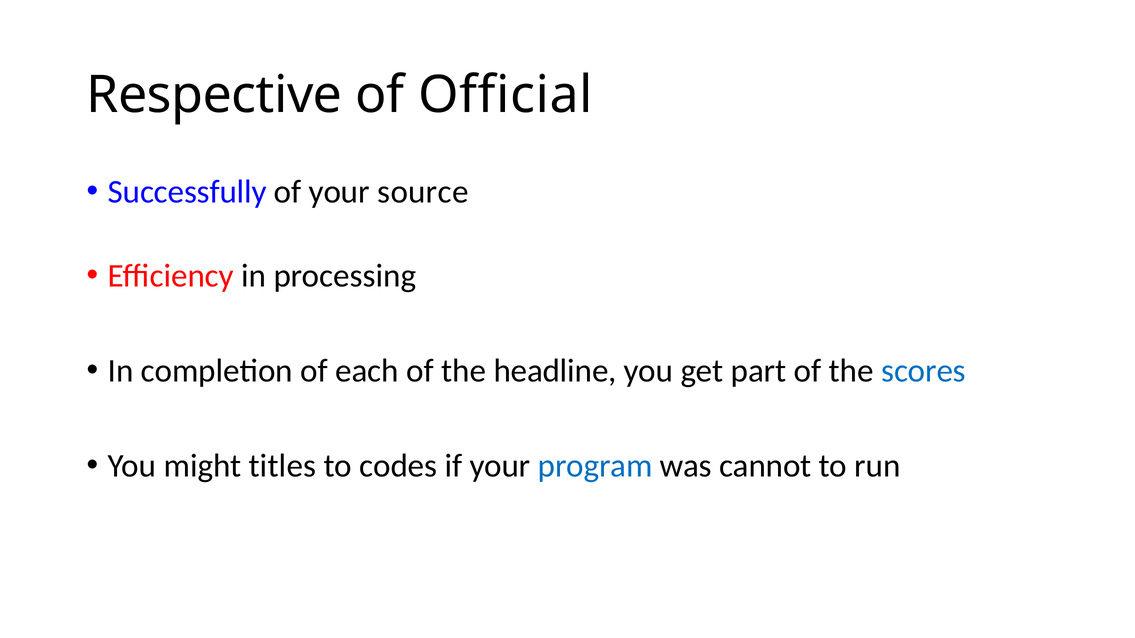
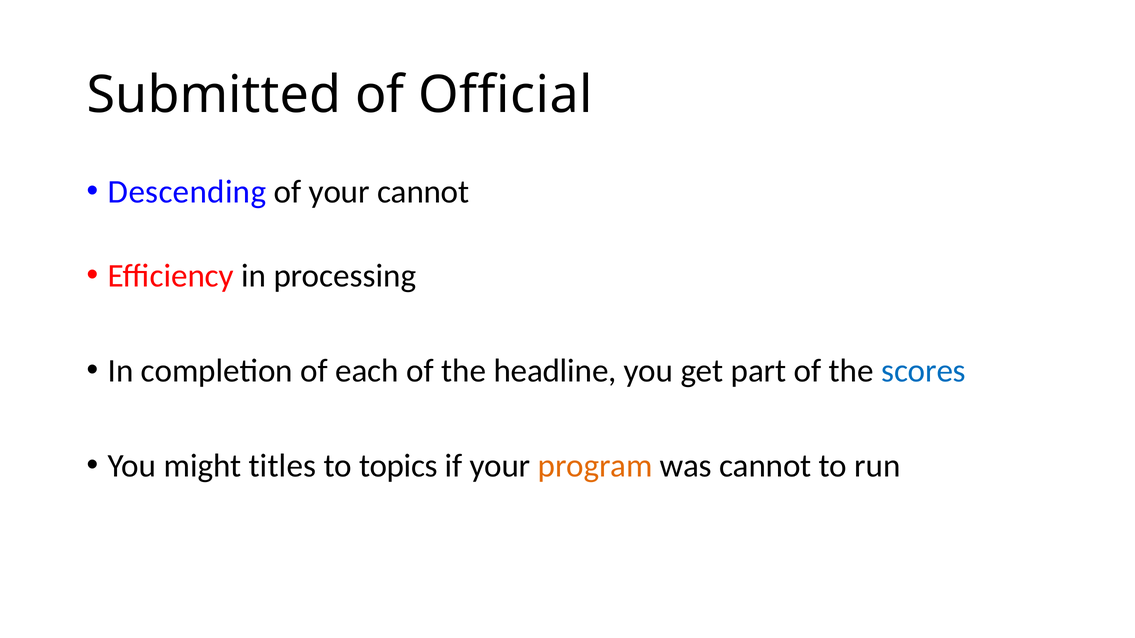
Respective: Respective -> Submitted (214, 95)
Successfully: Successfully -> Descending (187, 192)
your source: source -> cannot (423, 192)
codes: codes -> topics (398, 466)
program colour: blue -> orange (595, 466)
